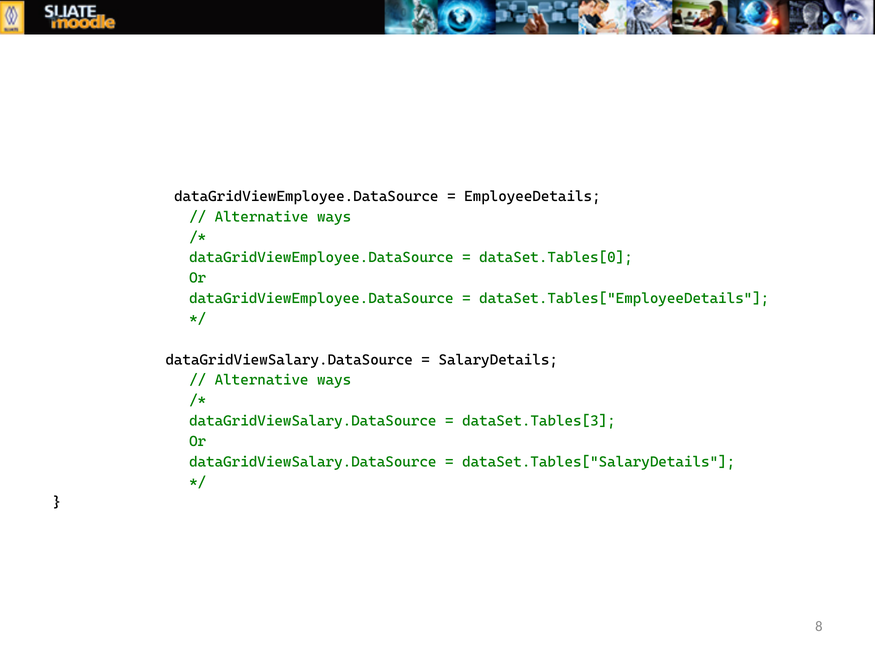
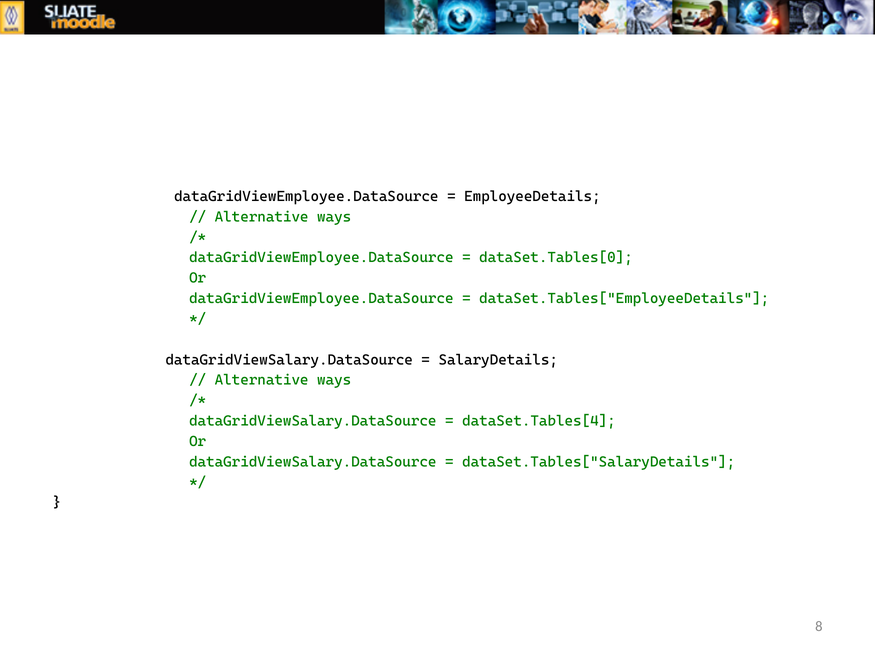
dataSet.Tables[3: dataSet.Tables[3 -> dataSet.Tables[4 (539, 421)
